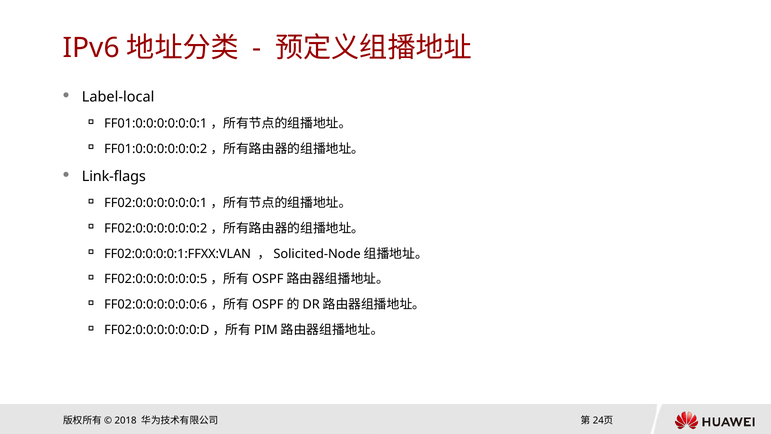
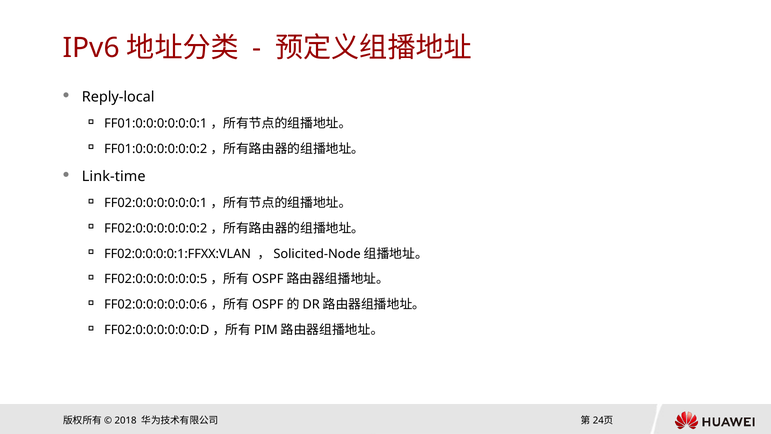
Label-local: Label-local -> Reply-local (118, 97)
Link-flags: Link-flags -> Link-time (114, 177)
